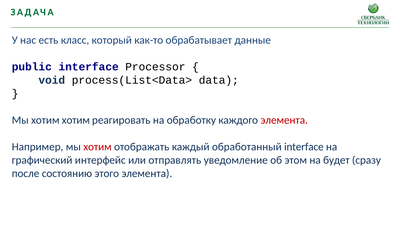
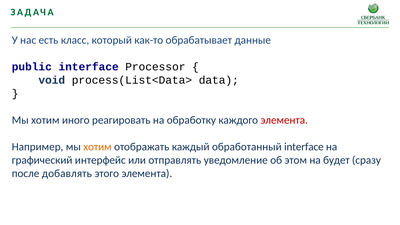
хотим хотим: хотим -> иного (76, 120)
хотим colour: red -> orange (98, 147)
состоянию: состоянию -> добавлять (67, 173)
